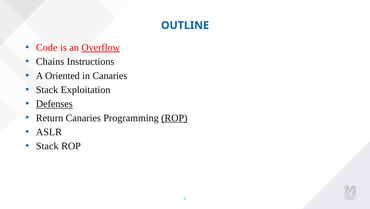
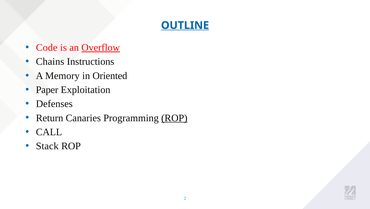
OUTLINE underline: none -> present (185, 25)
Oriented: Oriented -> Memory (62, 76)
in Canaries: Canaries -> Oriented (110, 76)
Stack: Stack -> Paper (47, 90)
Defenses underline: present -> none (54, 104)
ASLR: ASLR -> CALL (49, 132)
